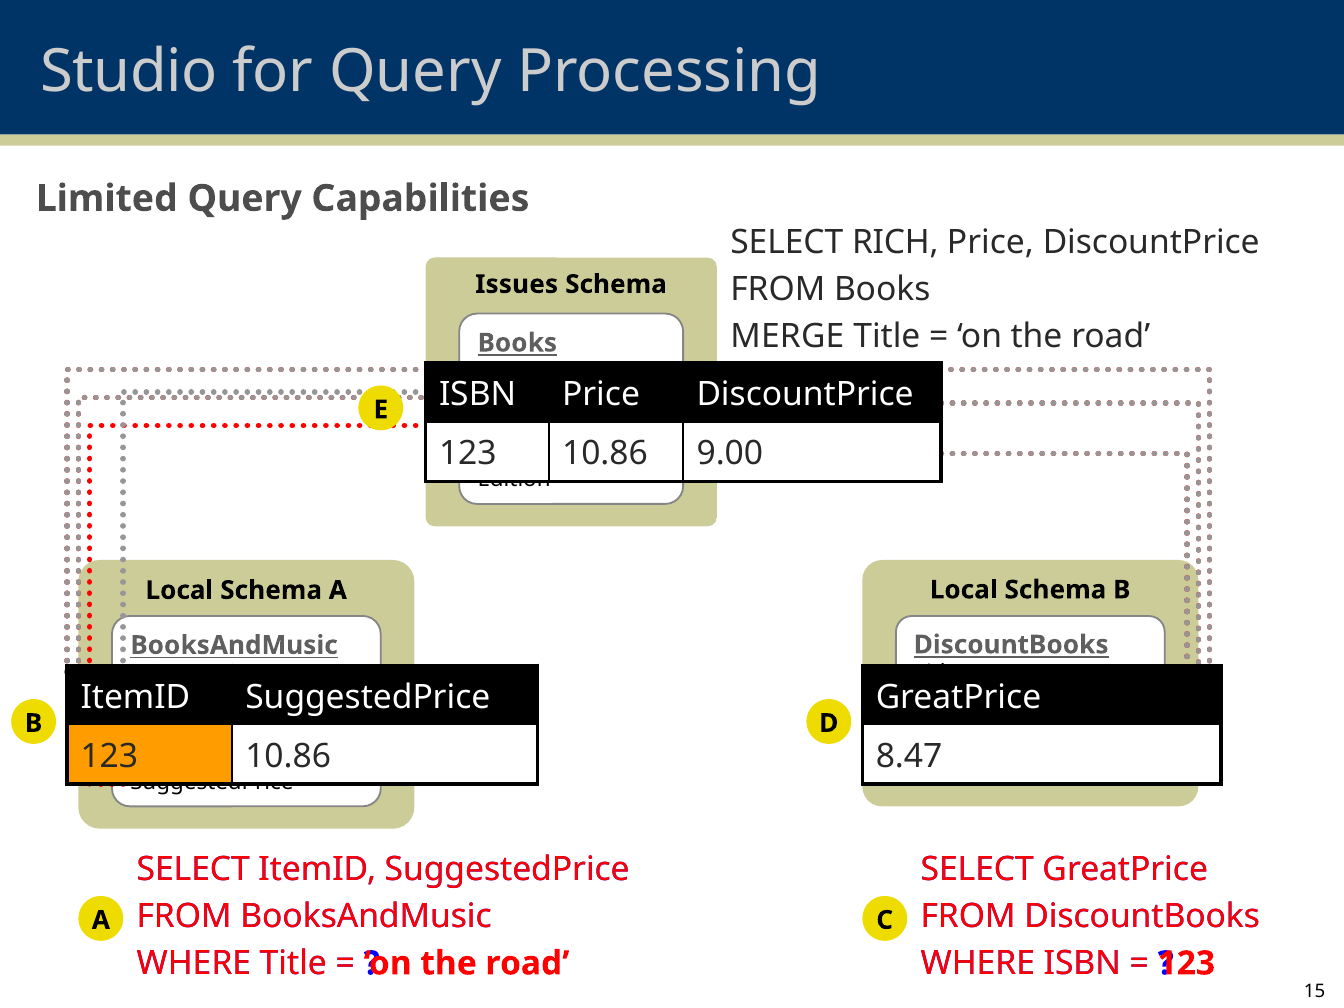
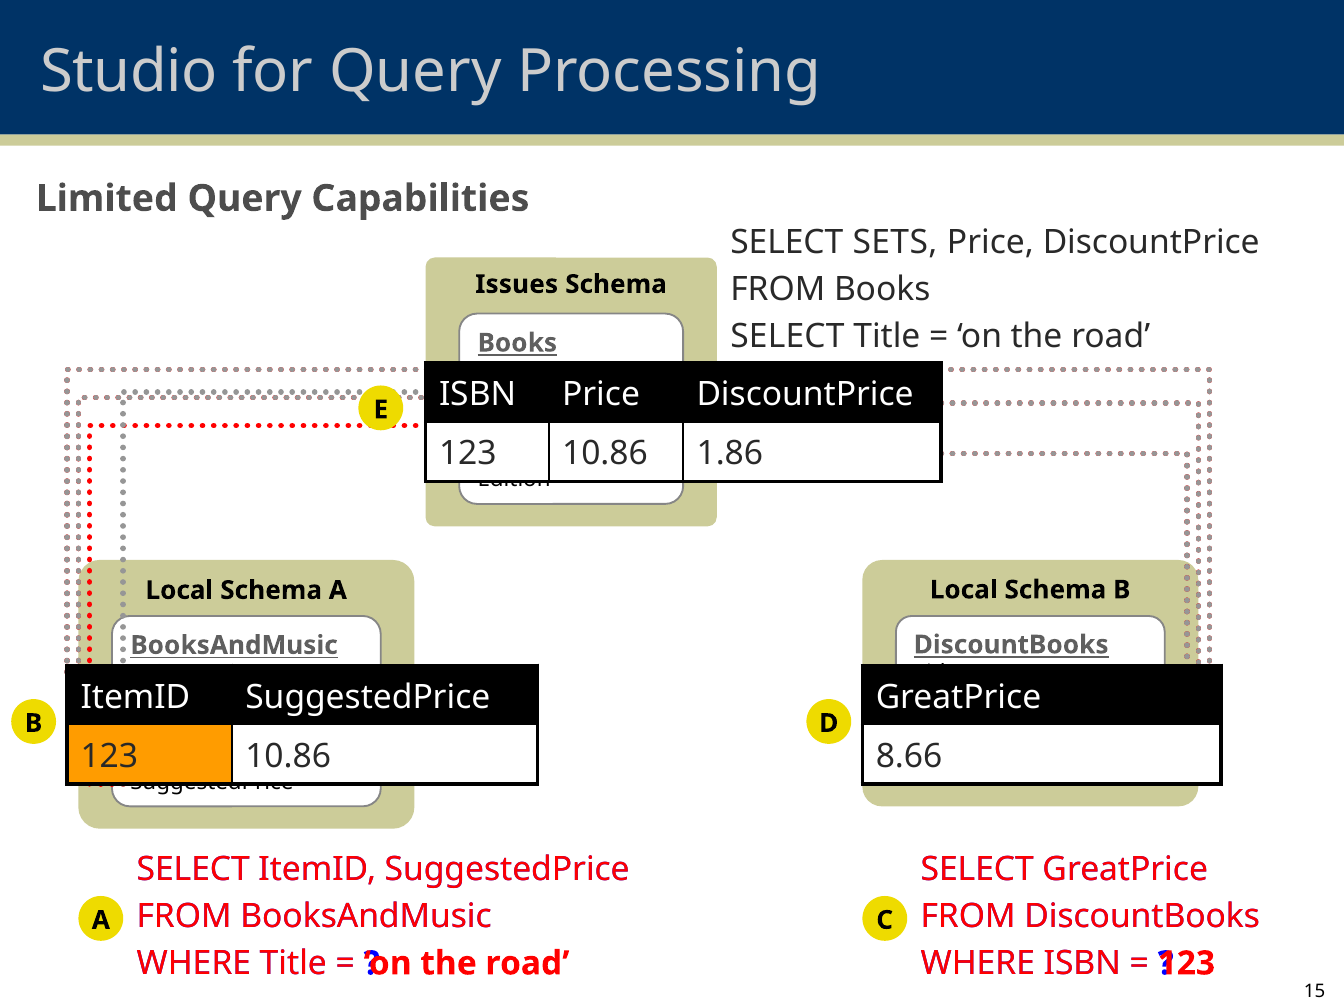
RICH: RICH -> SETS (895, 242)
MERGE: MERGE -> SELECT (787, 336)
9.00: 9.00 -> 1.86 (730, 454)
8.47: 8.47 -> 8.66 (909, 756)
